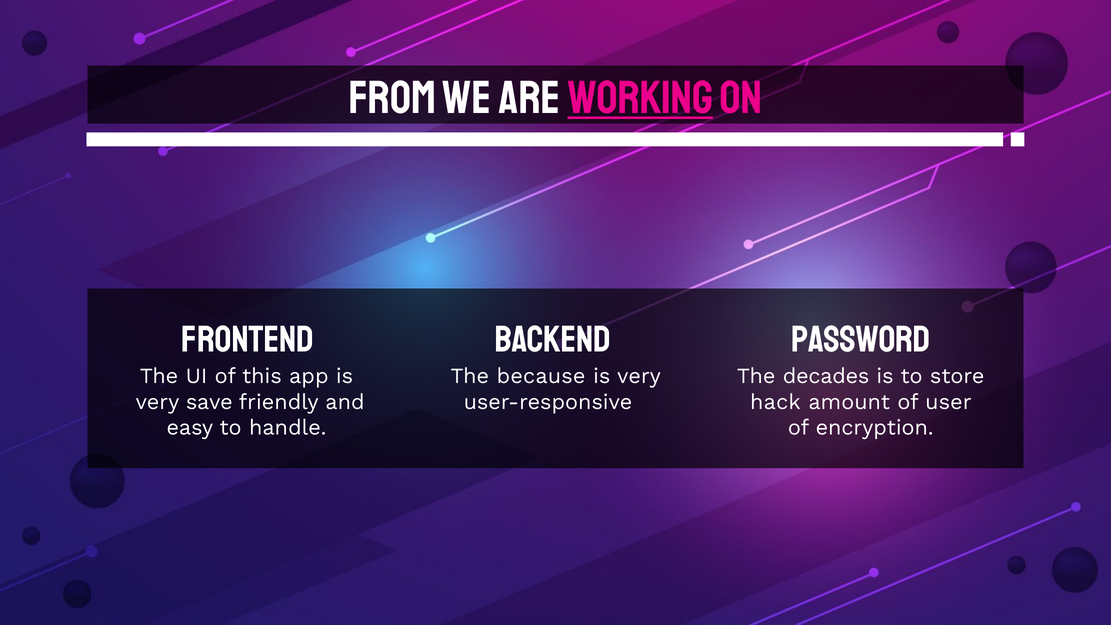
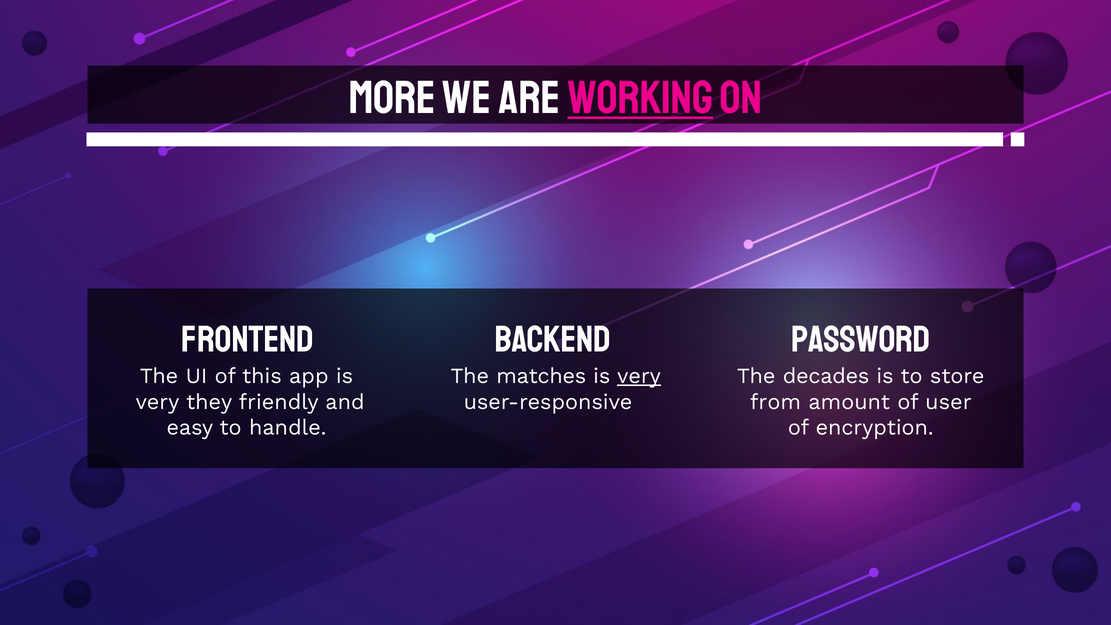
From: From -> More (392, 98)
because: because -> matches (541, 376)
very underline: none -> present (639, 376)
save: save -> they (209, 402)
hack: hack -> from (775, 402)
